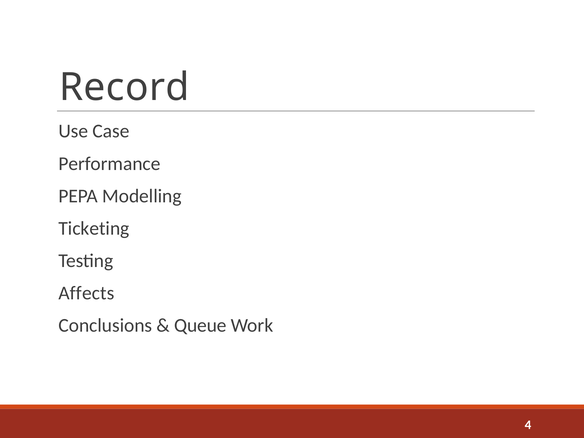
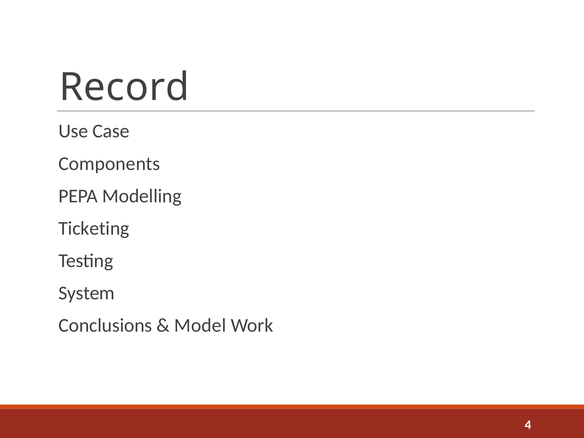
Performance: Performance -> Components (109, 164)
Affects: Affects -> System (87, 293)
Queue: Queue -> Model (200, 325)
